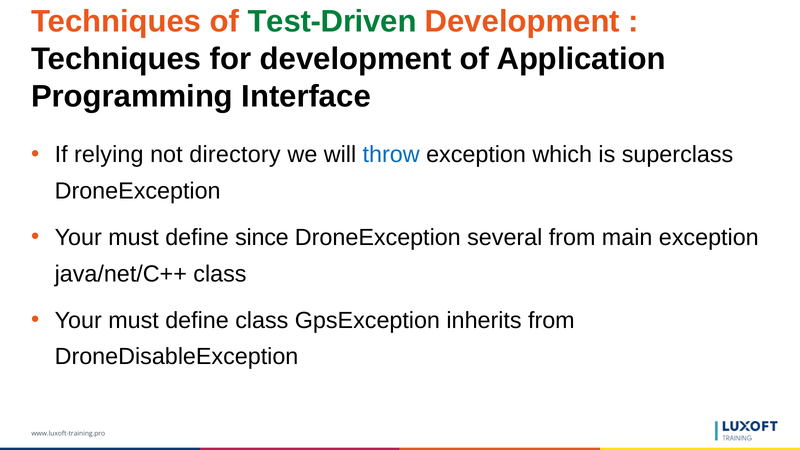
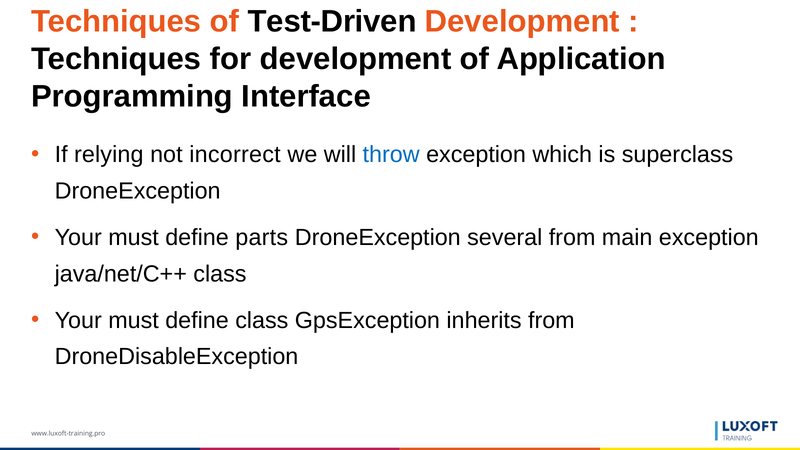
Test-Driven colour: green -> black (332, 22)
directory: directory -> incorrect (235, 155)
since: since -> parts (262, 238)
